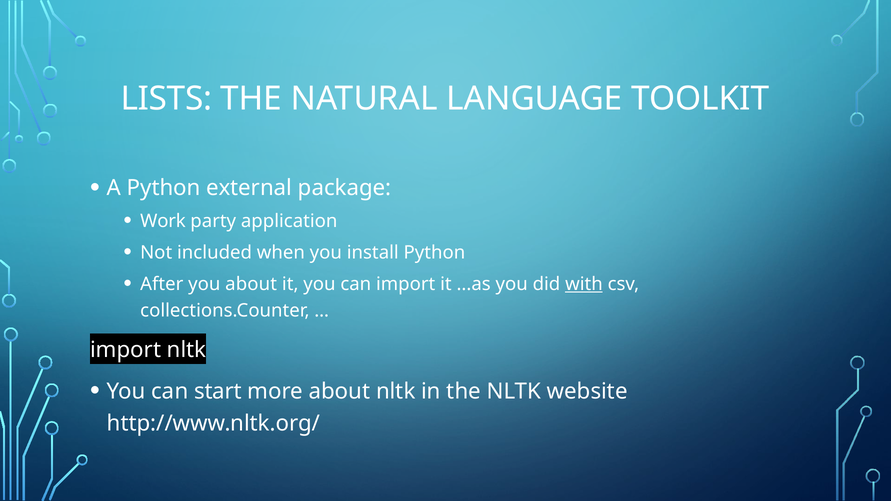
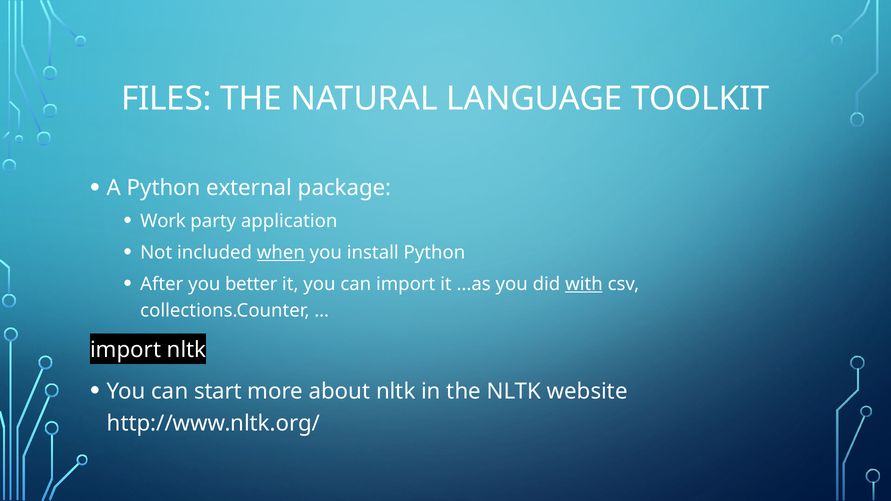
LISTS: LISTS -> FILES (166, 99)
when underline: none -> present (281, 253)
you about: about -> better (251, 284)
